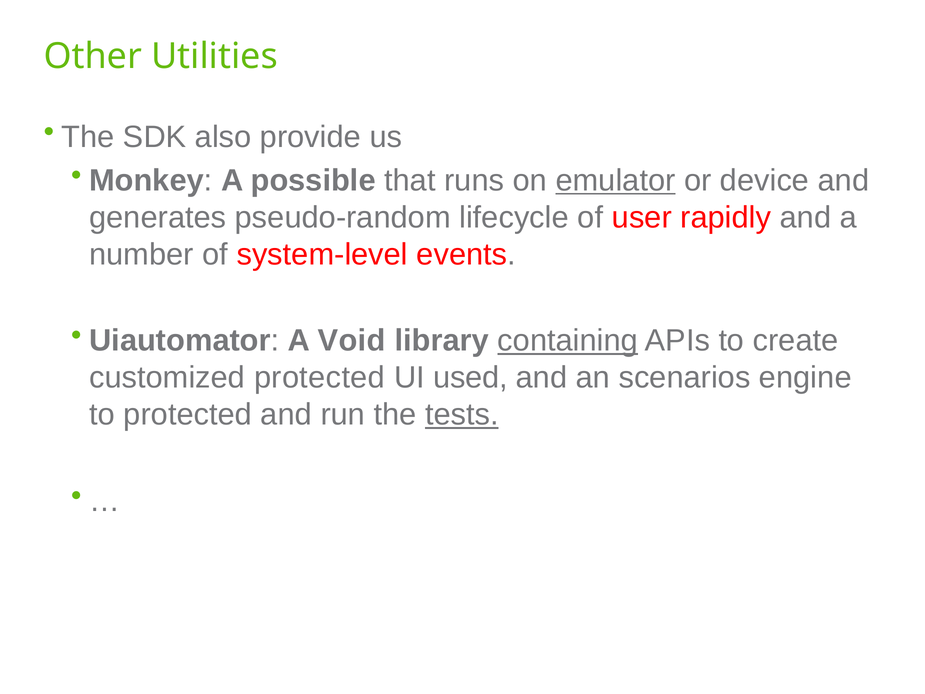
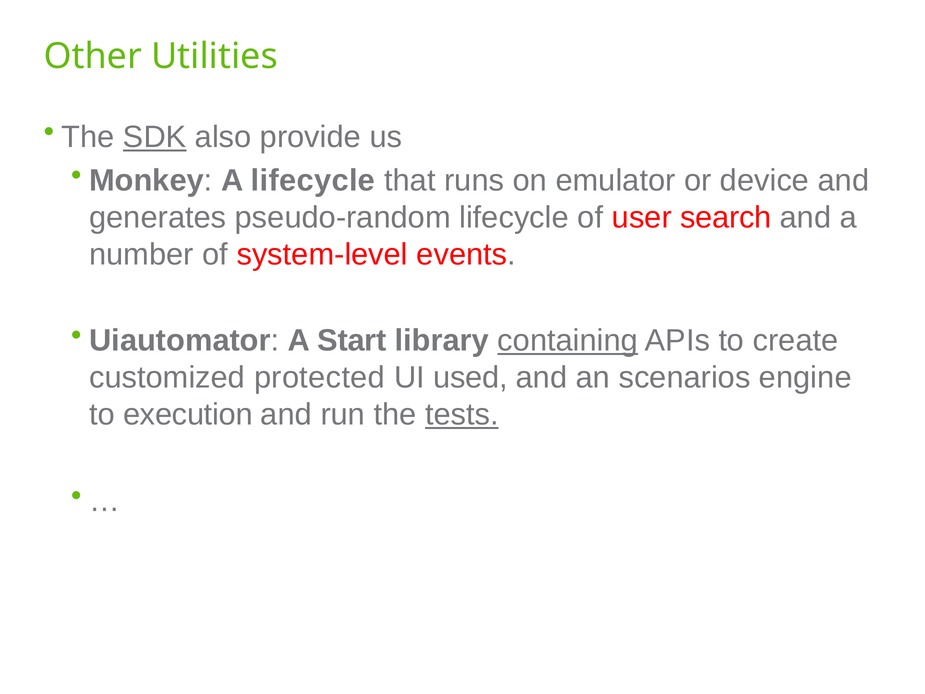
SDK underline: none -> present (155, 137)
A possible: possible -> lifecycle (313, 180)
emulator underline: present -> none (616, 180)
rapidly: rapidly -> search (726, 217)
Void: Void -> Start (352, 341)
to protected: protected -> execution (188, 415)
